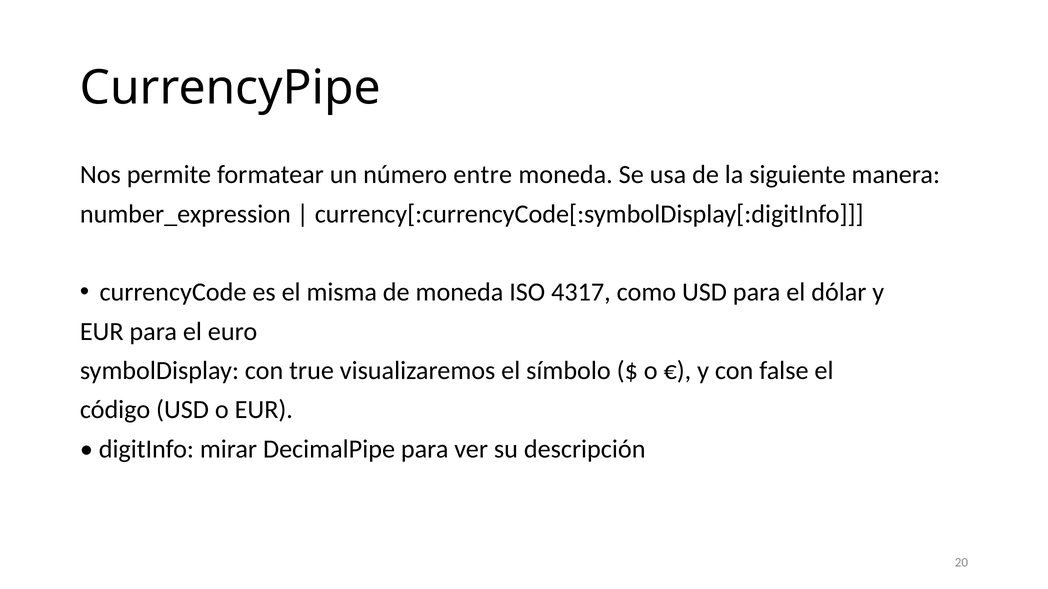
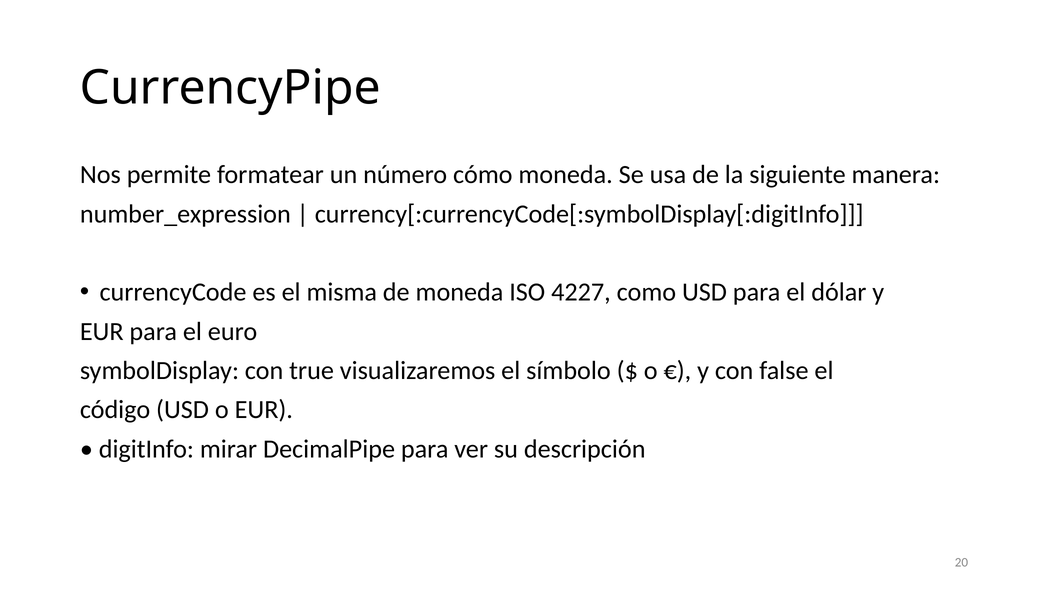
entre: entre -> cómo (483, 175)
4317: 4317 -> 4227 (581, 292)
